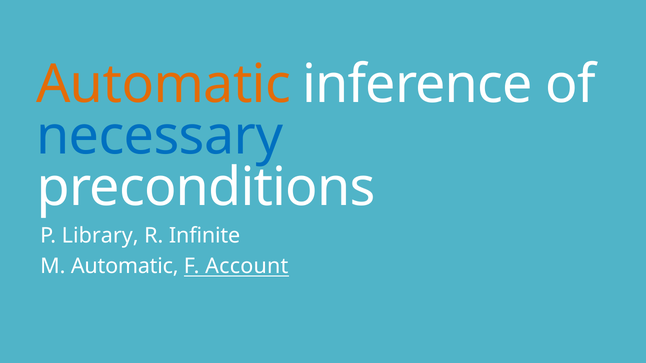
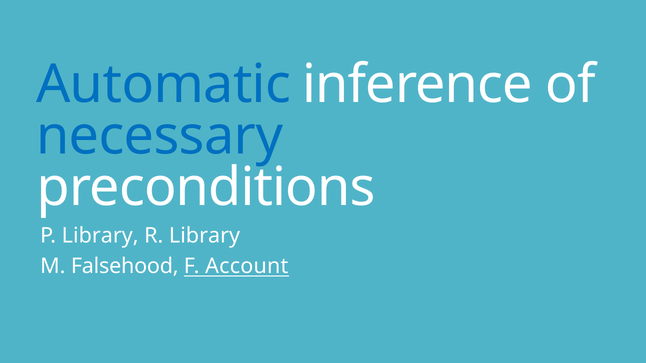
Automatic colour: orange -> blue (164, 85)
R Infinite: Infinite -> Library (205, 236)
M Automatic: Automatic -> Falsehood (125, 267)
